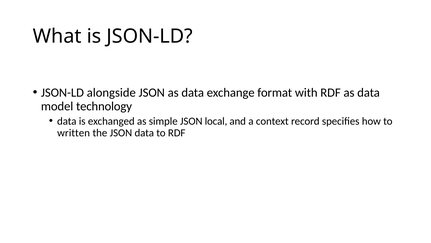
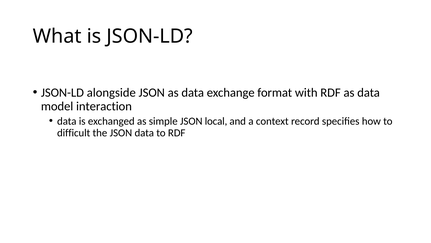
technology: technology -> interaction (104, 106)
written: written -> difficult (74, 133)
